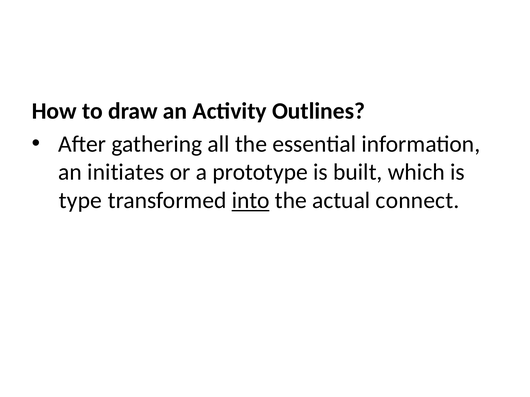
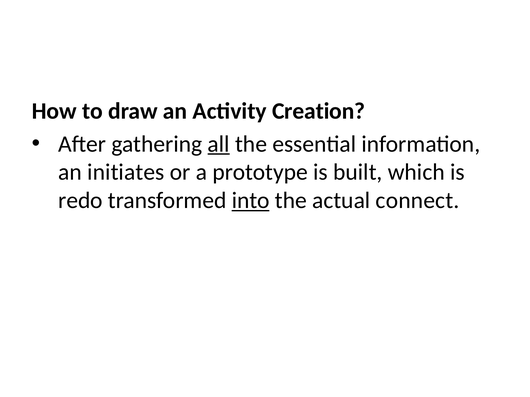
Outlines: Outlines -> Creation (319, 111)
all underline: none -> present (219, 144)
type: type -> redo (81, 201)
